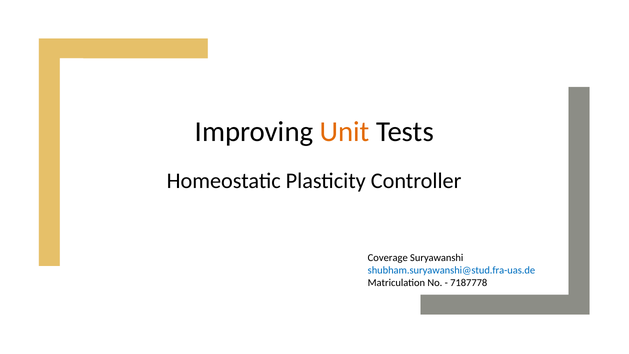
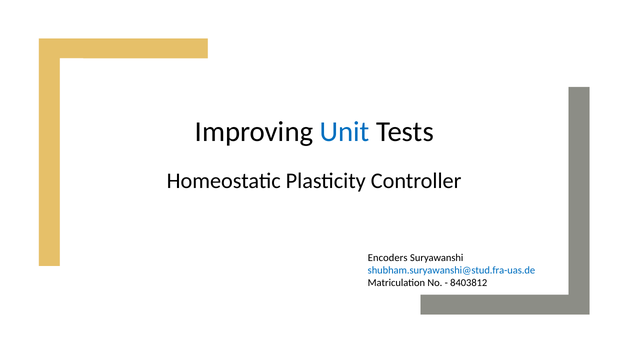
Unit colour: orange -> blue (345, 132)
Coverage: Coverage -> Encoders (388, 257)
7187778: 7187778 -> 8403812 (469, 283)
